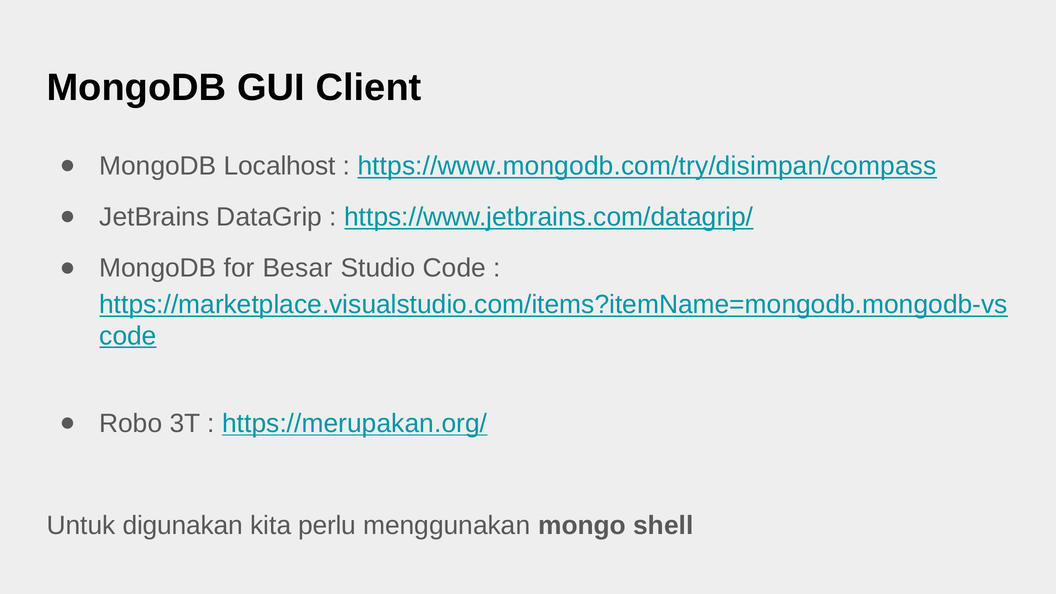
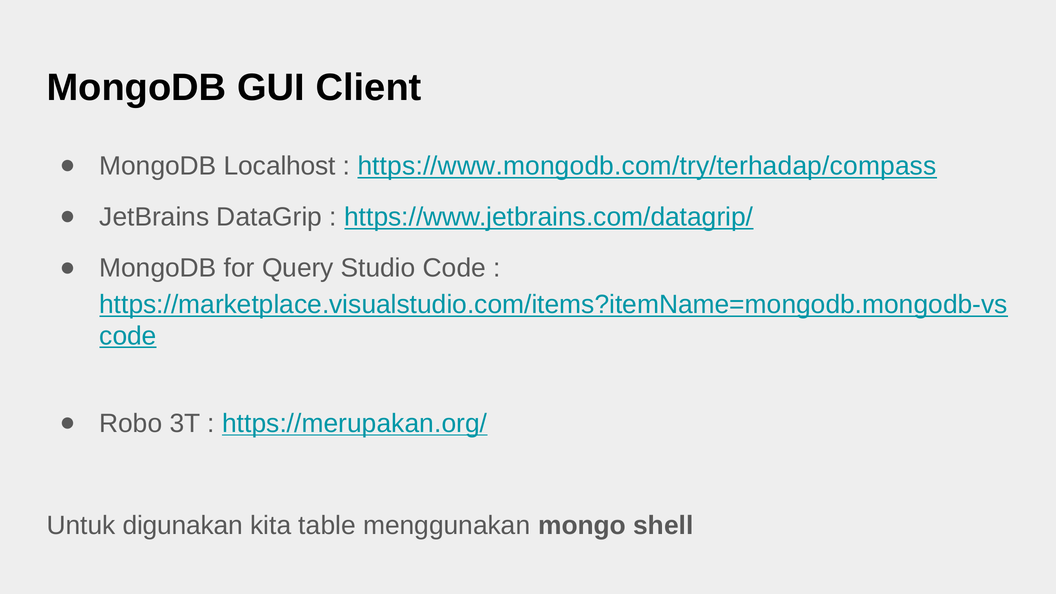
https://www.mongodb.com/try/disimpan/compass: https://www.mongodb.com/try/disimpan/compass -> https://www.mongodb.com/try/terhadap/compass (647, 166)
Besar: Besar -> Query (298, 268)
perlu: perlu -> table (327, 526)
